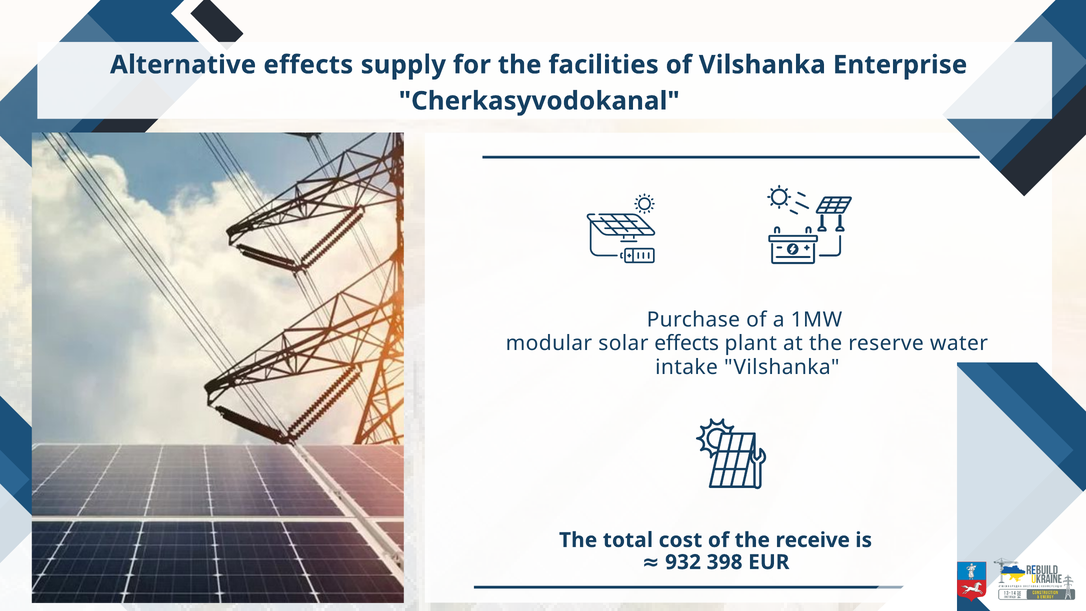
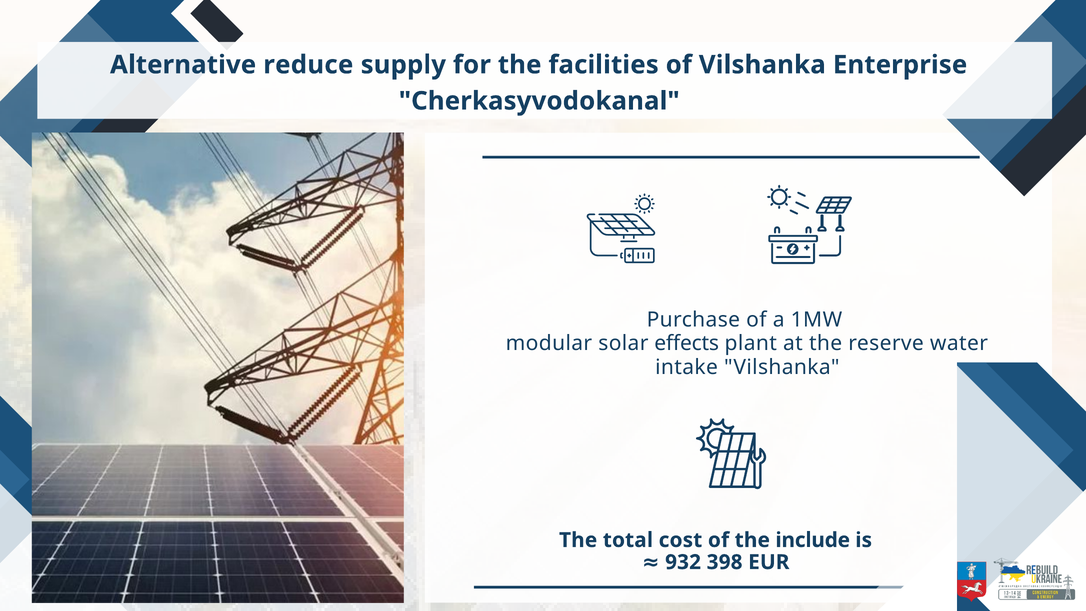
Alternative effects: effects -> reduce (308, 65)
receive: receive -> include (813, 540)
